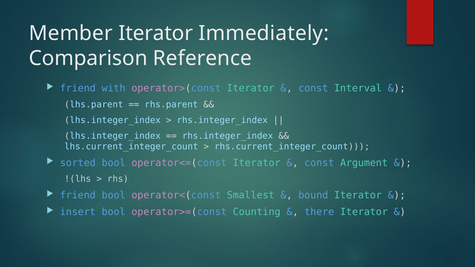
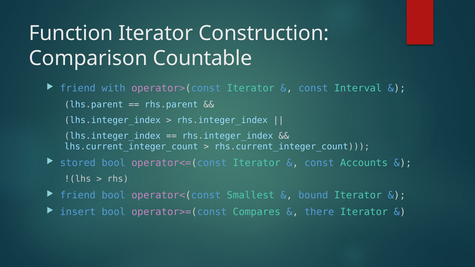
Member: Member -> Function (71, 33)
Immediately: Immediately -> Construction (264, 33)
Reference: Reference -> Countable (203, 58)
sorted: sorted -> stored (78, 163)
Argument: Argument -> Accounts (364, 163)
Counting: Counting -> Compares (257, 212)
